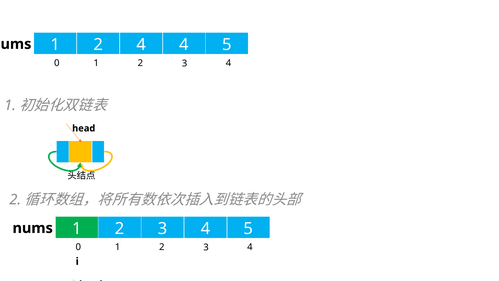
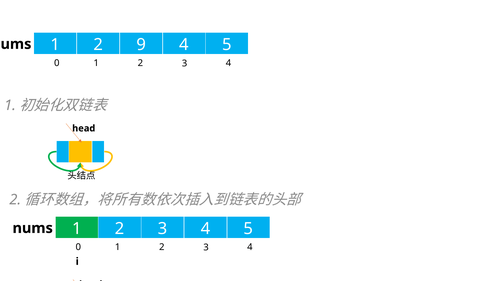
2 4: 4 -> 9 (141, 45)
